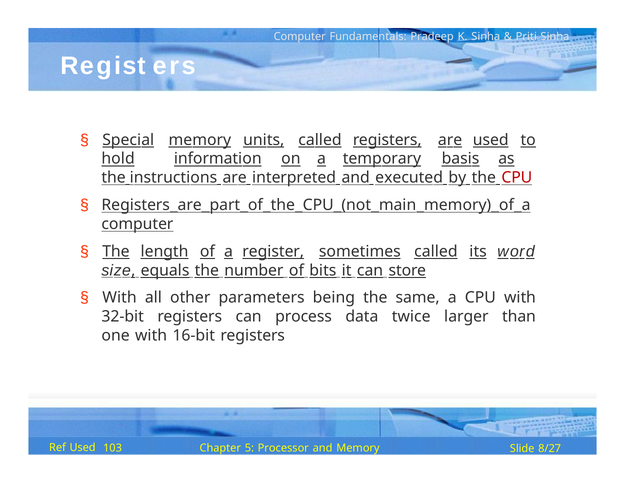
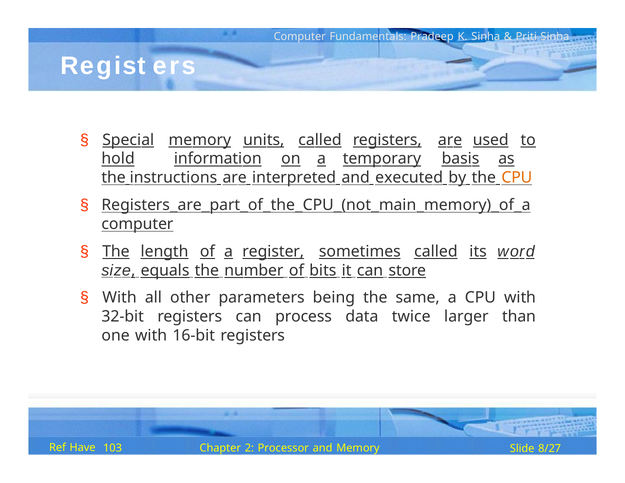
CPU colour: red -> orange (517, 178)
Ref Used: Used -> Have (83, 448)
5: 5 -> 2 (249, 448)
